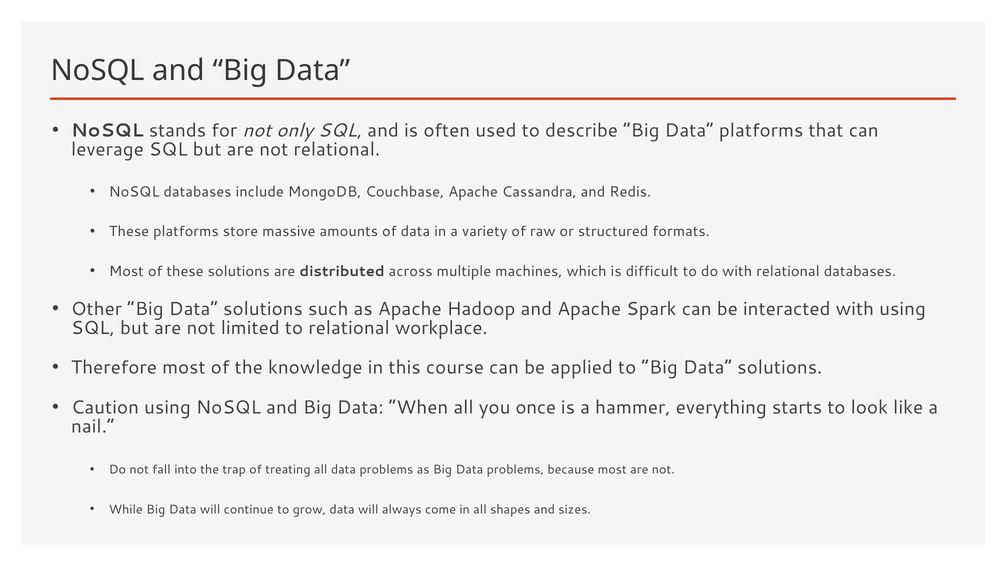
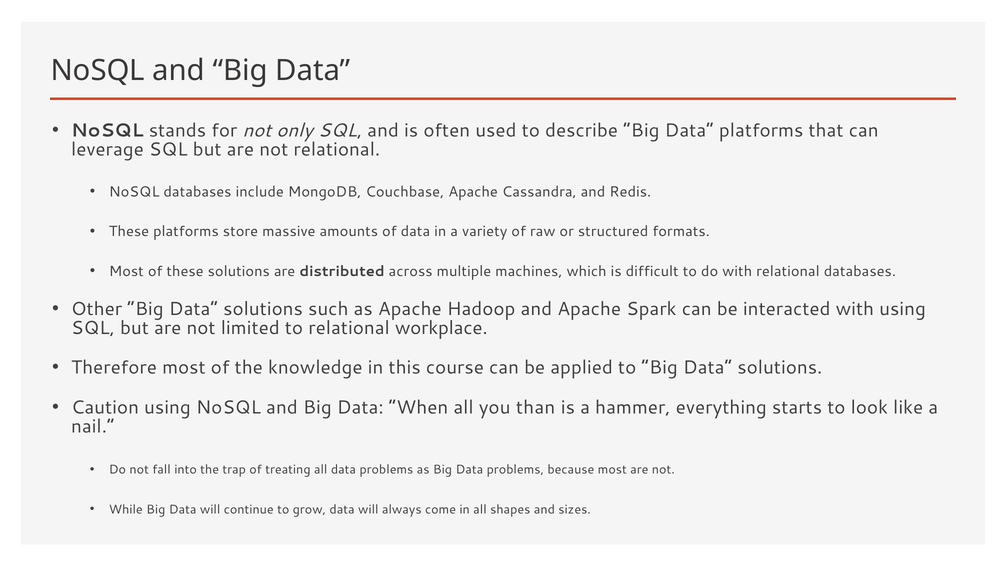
once: once -> than (536, 407)
